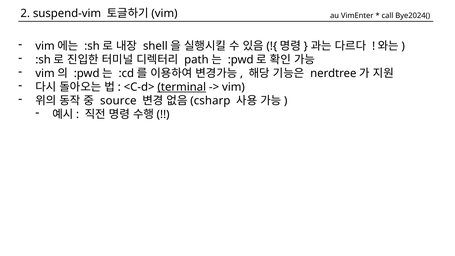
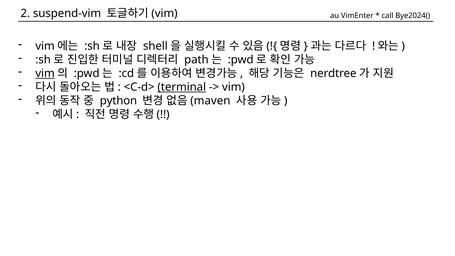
vim underline: none -> present (45, 74)
source: source -> python (118, 101)
csharp: csharp -> maven (210, 101)
